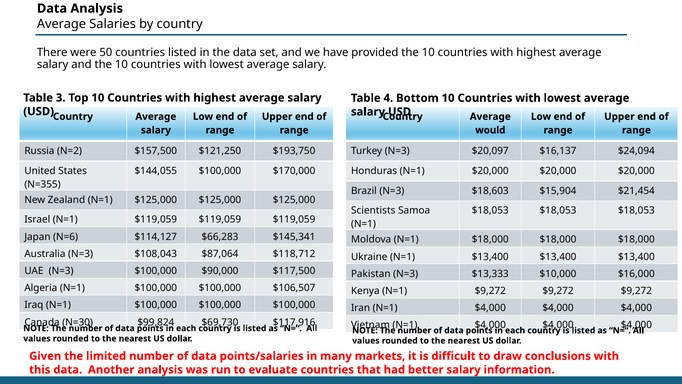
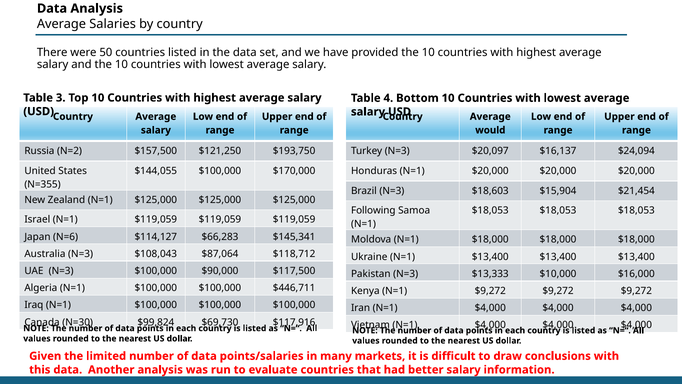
Scientists: Scientists -> Following (373, 210)
$106,507: $106,507 -> $446,711 (294, 288)
